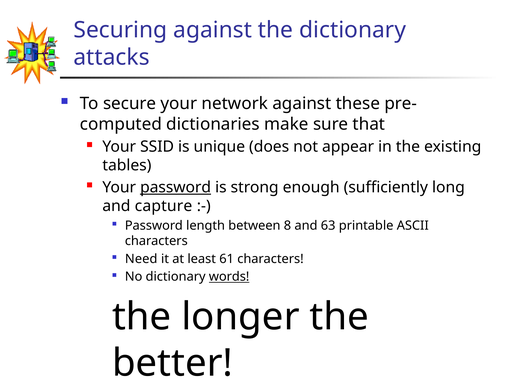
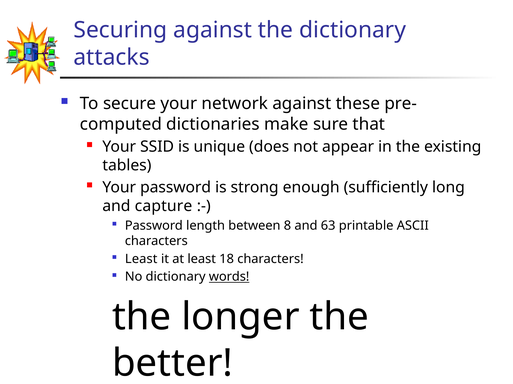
password underline: present -> none (176, 188)
Need: Need -> Least (141, 259)
61: 61 -> 18 (227, 259)
